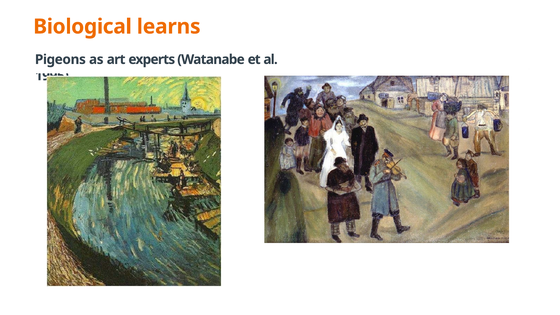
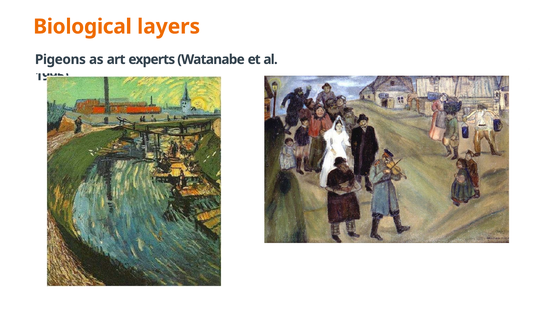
learns: learns -> layers (169, 27)
